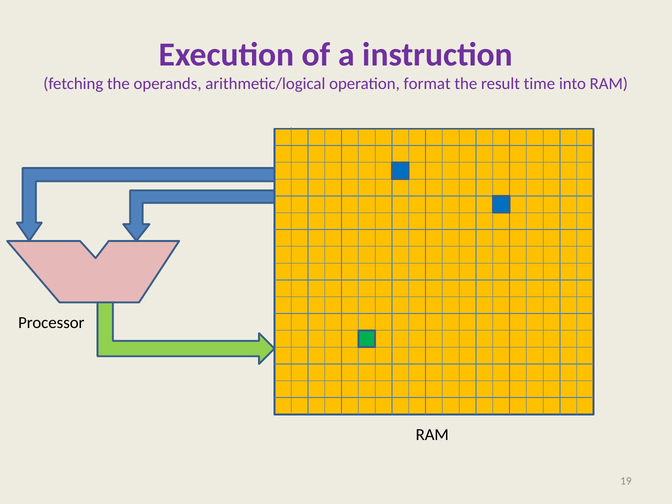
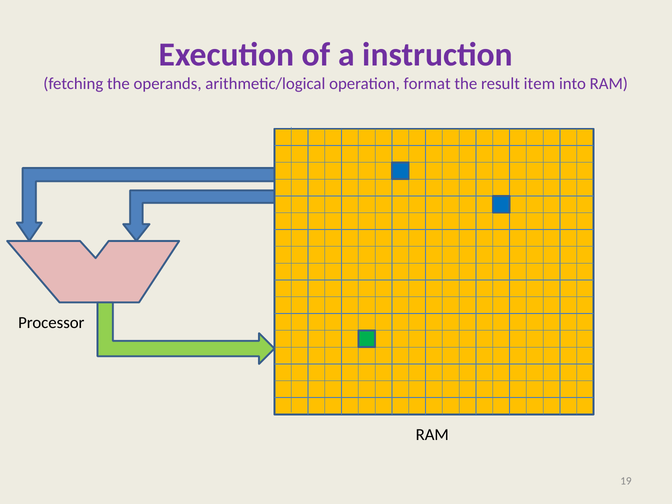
time: time -> item (539, 84)
